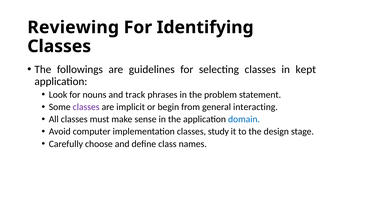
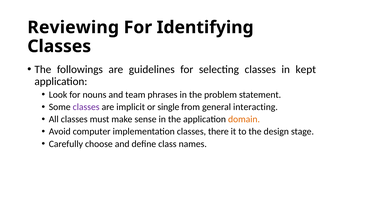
track: track -> team (135, 95)
begin: begin -> single (168, 107)
domain colour: blue -> orange (244, 119)
study: study -> there (218, 132)
